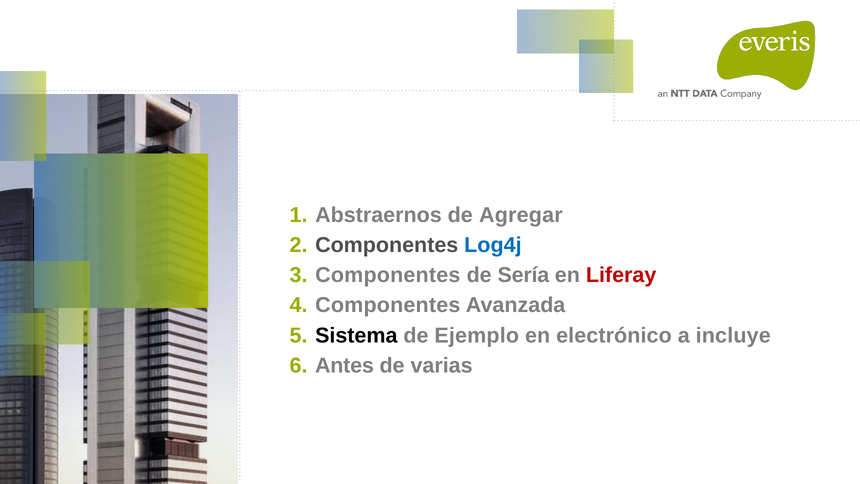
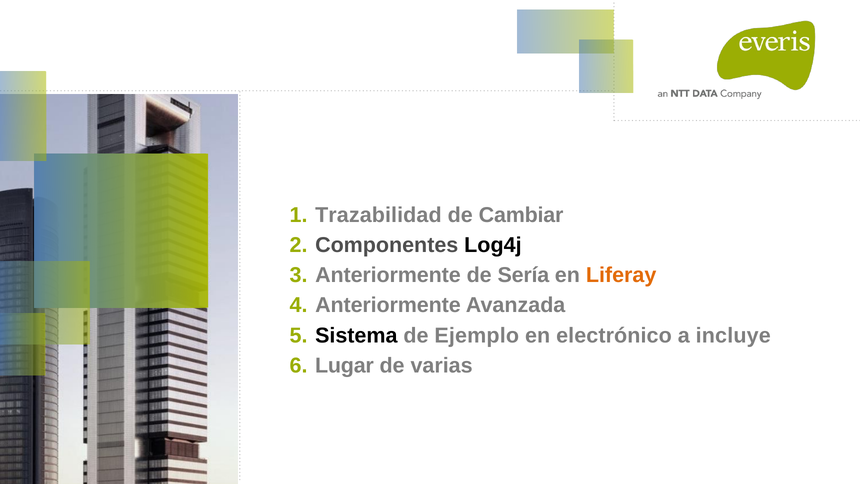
Abstraernos: Abstraernos -> Trazabilidad (378, 215)
Agregar: Agregar -> Cambiar (521, 215)
Log4j colour: blue -> black (493, 245)
Componentes: Componentes -> Anteriormente (388, 275)
Liferay colour: red -> orange (621, 275)
Componentes: Componentes -> Anteriormente (388, 305)
Antes: Antes -> Lugar (344, 365)
